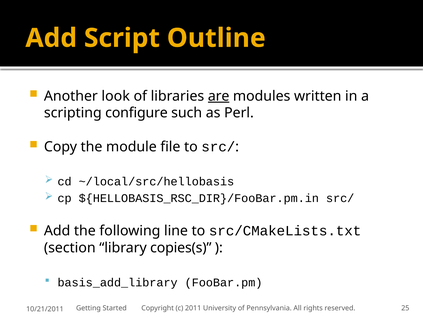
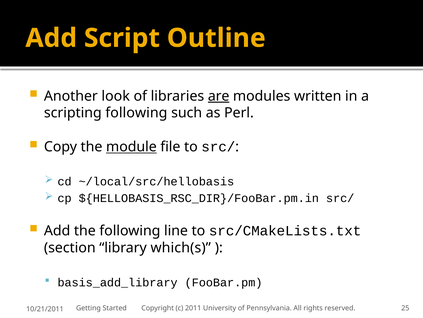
scripting configure: configure -> following (136, 113)
module underline: none -> present (131, 147)
copies(s: copies(s -> which(s (181, 247)
